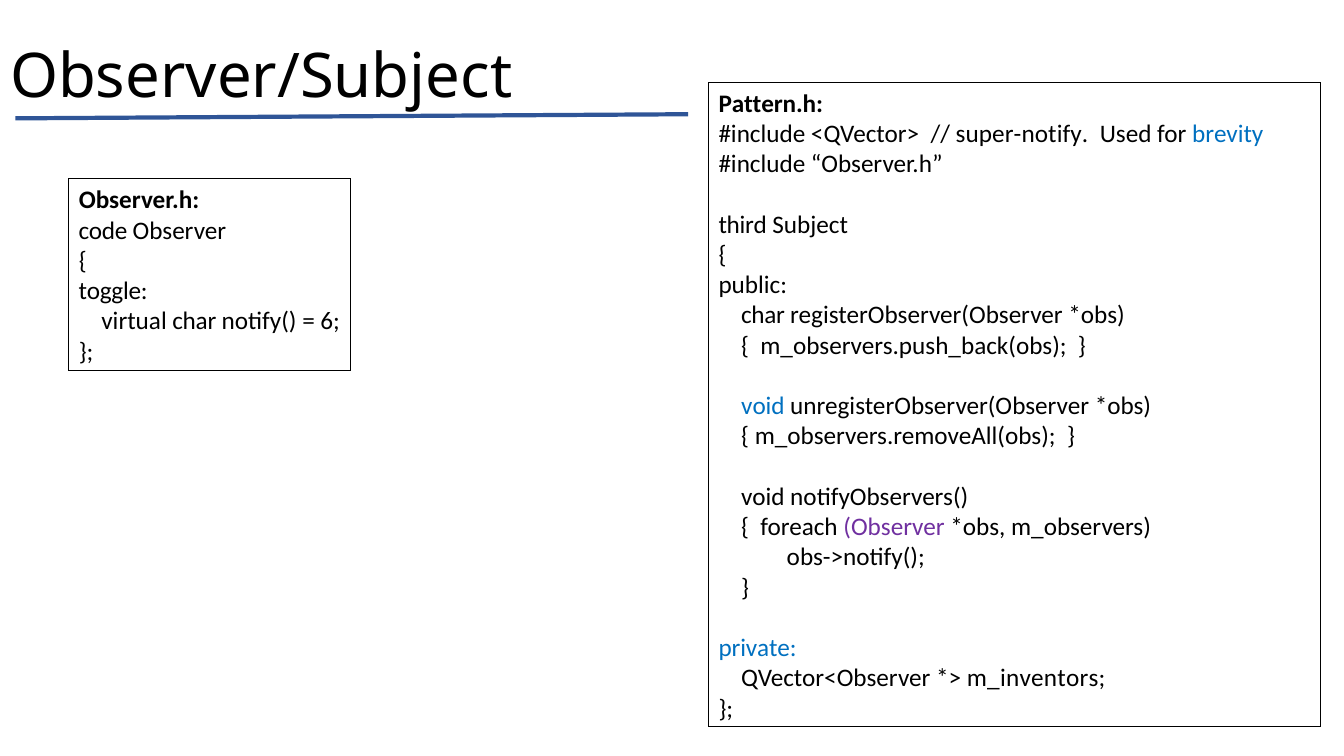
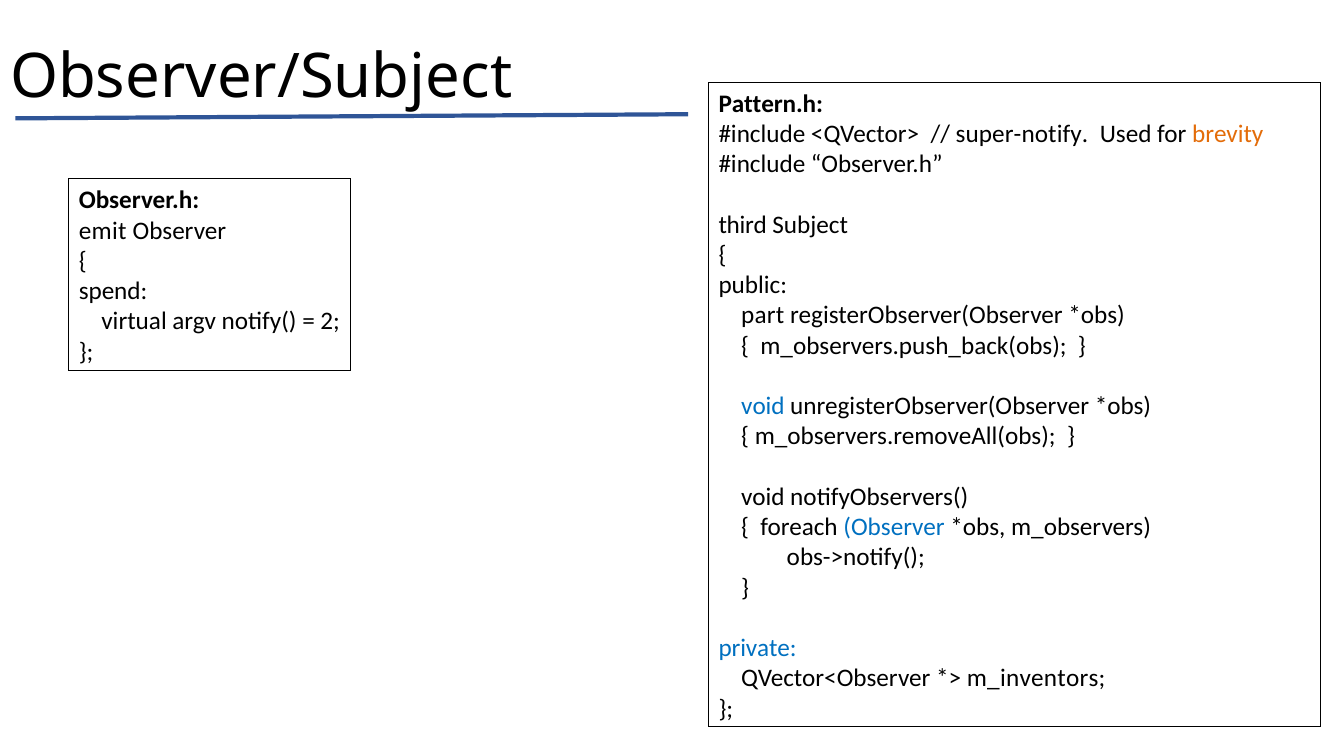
brevity colour: blue -> orange (1228, 134)
code: code -> emit (103, 231)
toggle: toggle -> spend (113, 291)
char: char -> part (763, 316)
virtual char: char -> argv (194, 322)
6: 6 -> 2 (330, 322)
Observer colour: purple -> blue (894, 527)
